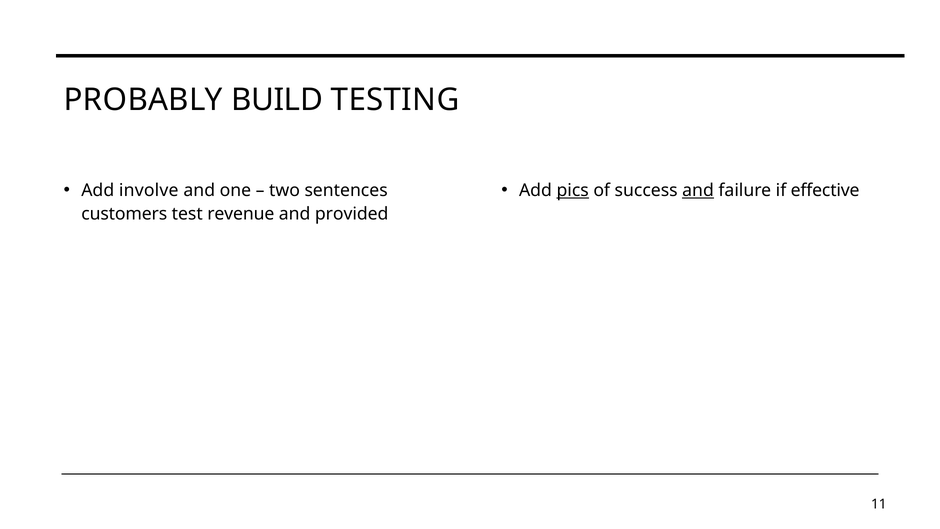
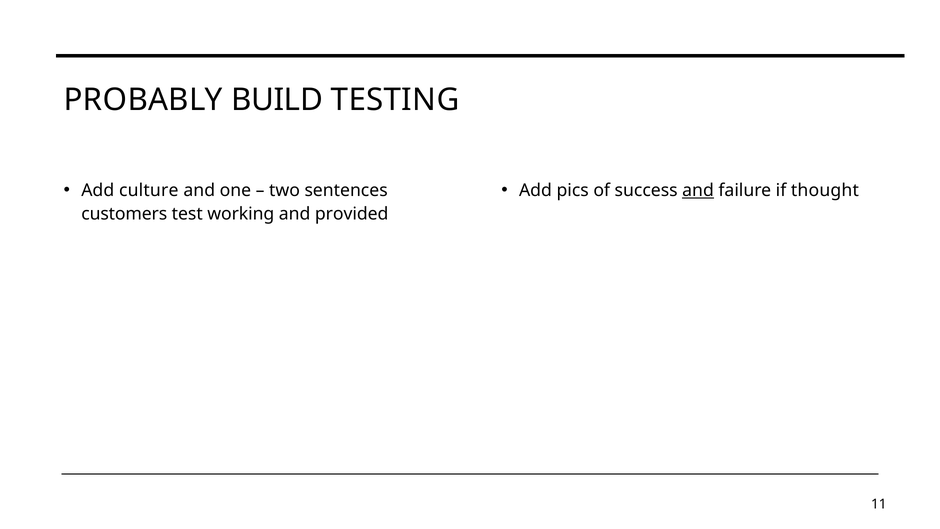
involve: involve -> culture (149, 190)
pics underline: present -> none (573, 190)
effective: effective -> thought (825, 190)
revenue: revenue -> working (241, 214)
